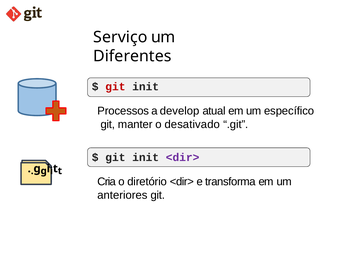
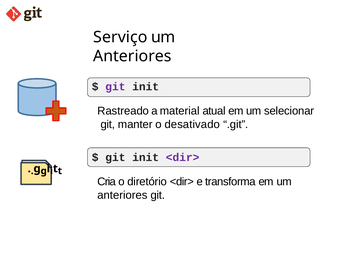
Diferentes: Diferentes -> Anteriores (132, 56)
git colour: red -> purple (115, 87)
Processos: Processos -> Rastreado (123, 111)
develop: develop -> material (180, 111)
específico: específico -> selecionar (289, 111)
